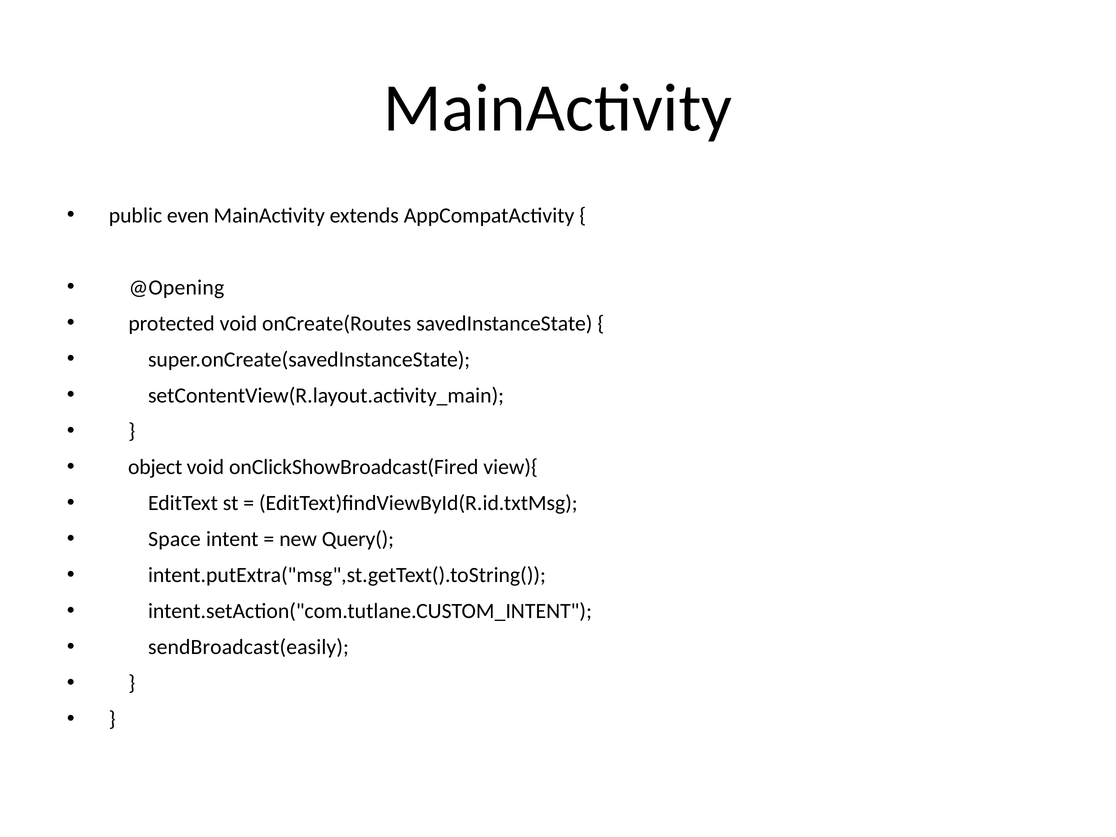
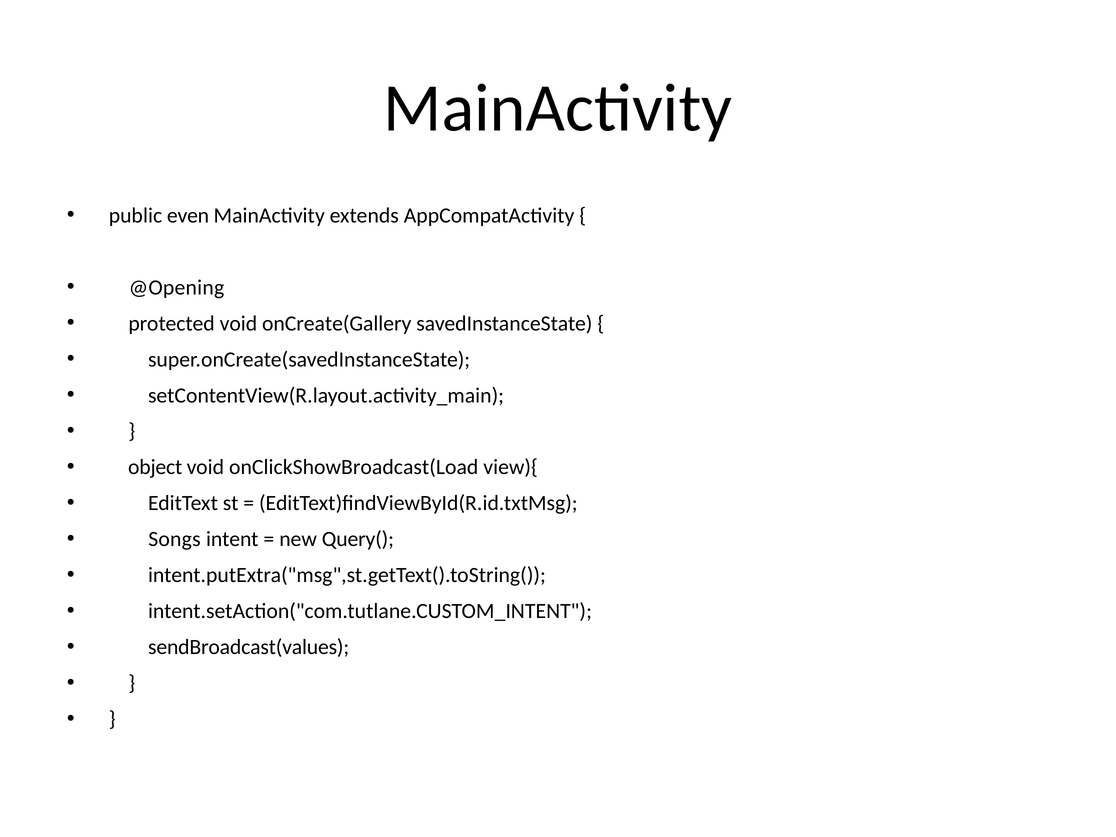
onCreate(Routes: onCreate(Routes -> onCreate(Gallery (337, 323)
onClickShowBroadcast(Fired: onClickShowBroadcast(Fired -> onClickShowBroadcast(Load (354, 467)
Space: Space -> Songs (174, 539)
sendBroadcast(easily: sendBroadcast(easily -> sendBroadcast(values (249, 647)
